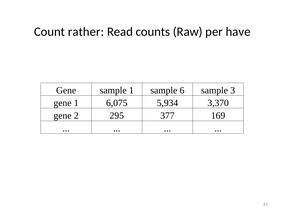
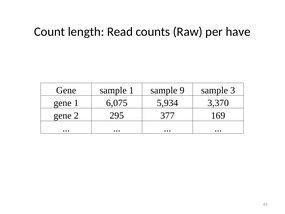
rather: rather -> length (86, 32)
6: 6 -> 9 (182, 90)
